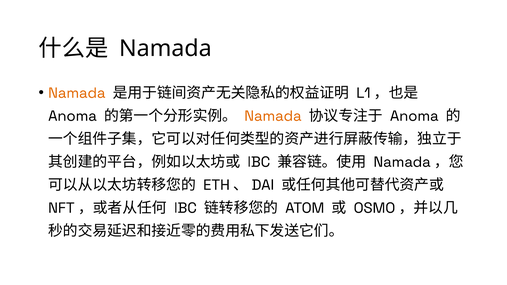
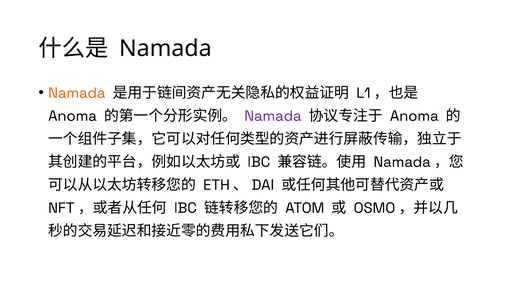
Namada colour: orange -> purple (273, 116)
